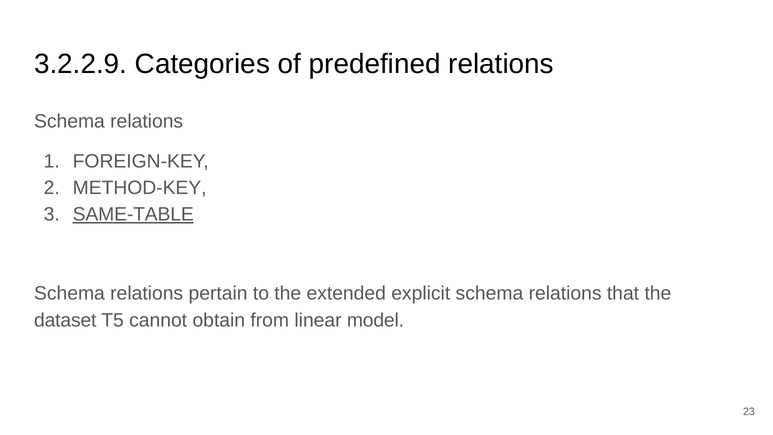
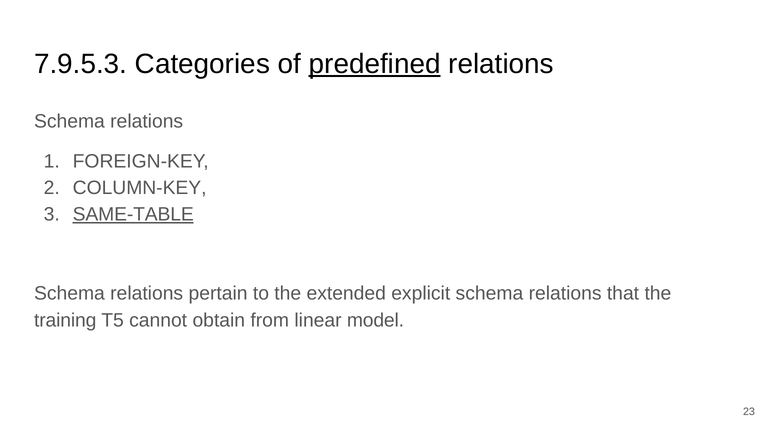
3.2.2.9: 3.2.2.9 -> 7.9.5.3 (81, 64)
predefined underline: none -> present (375, 64)
METHOD-KEY: METHOD-KEY -> COLUMN-KEY (140, 188)
dataset: dataset -> training (65, 320)
